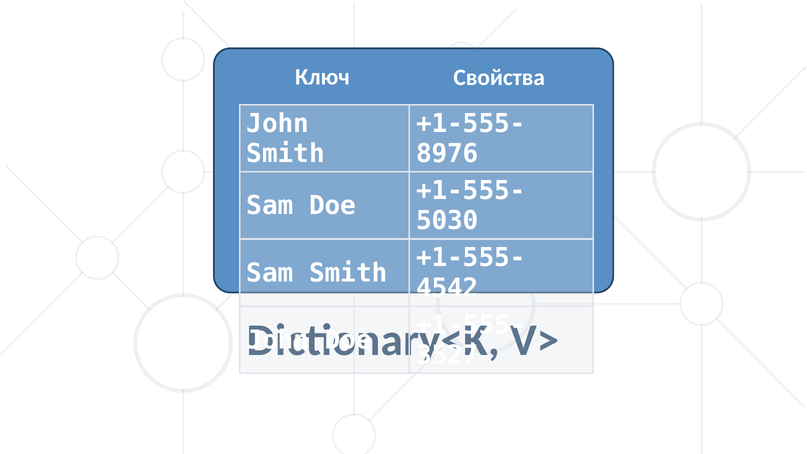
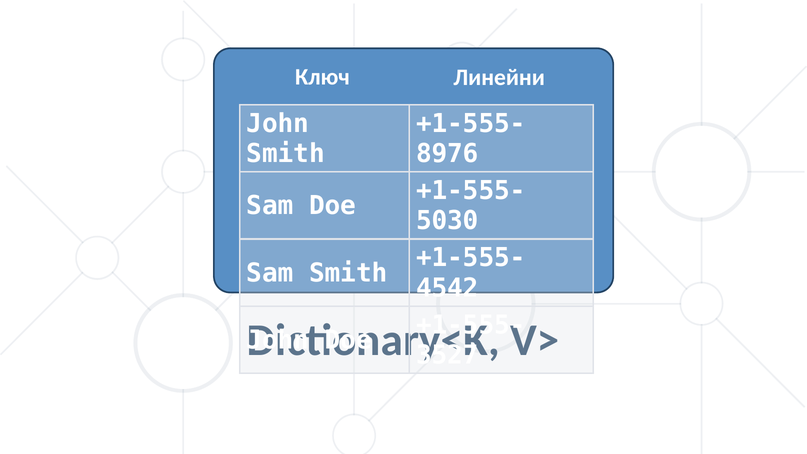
Свойства: Свойства -> Линейни (499, 78)
